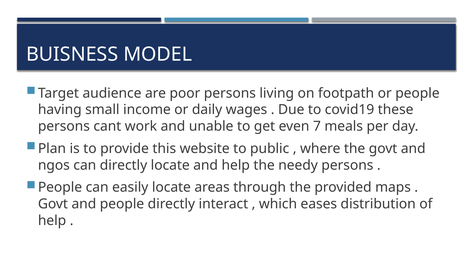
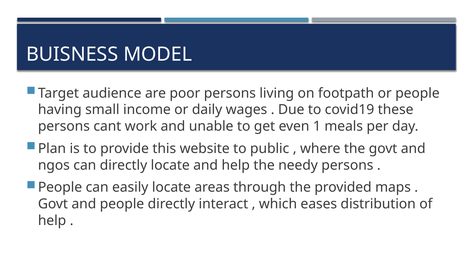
7: 7 -> 1 (317, 126)
